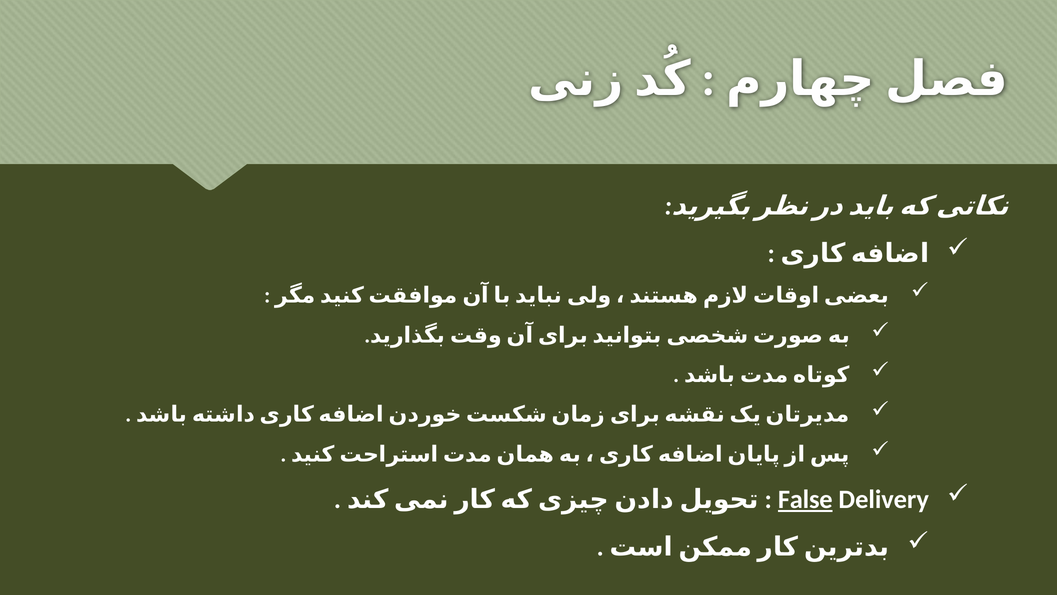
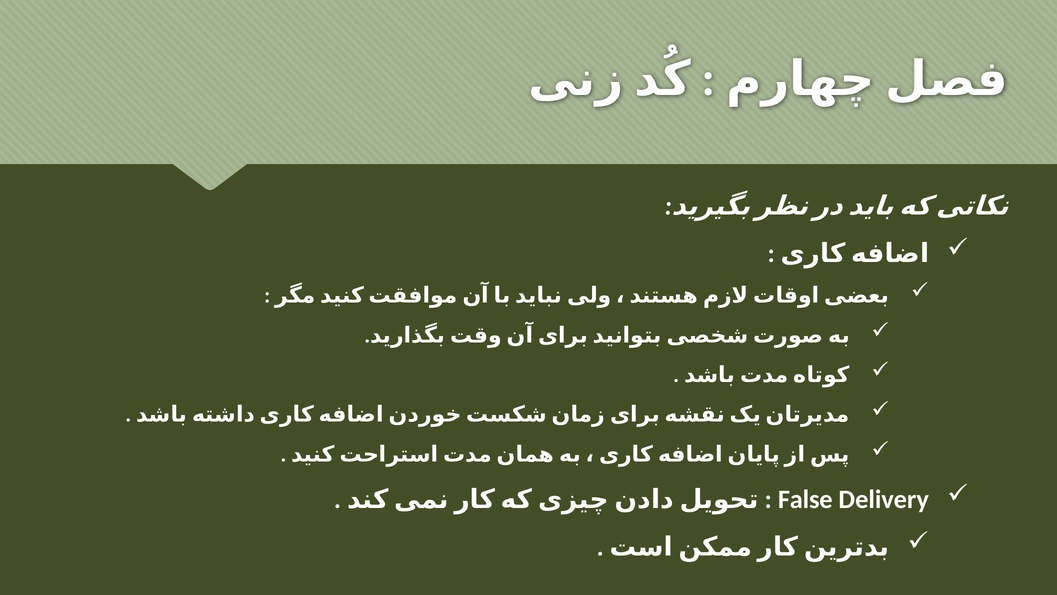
False underline: present -> none (805, 499)
